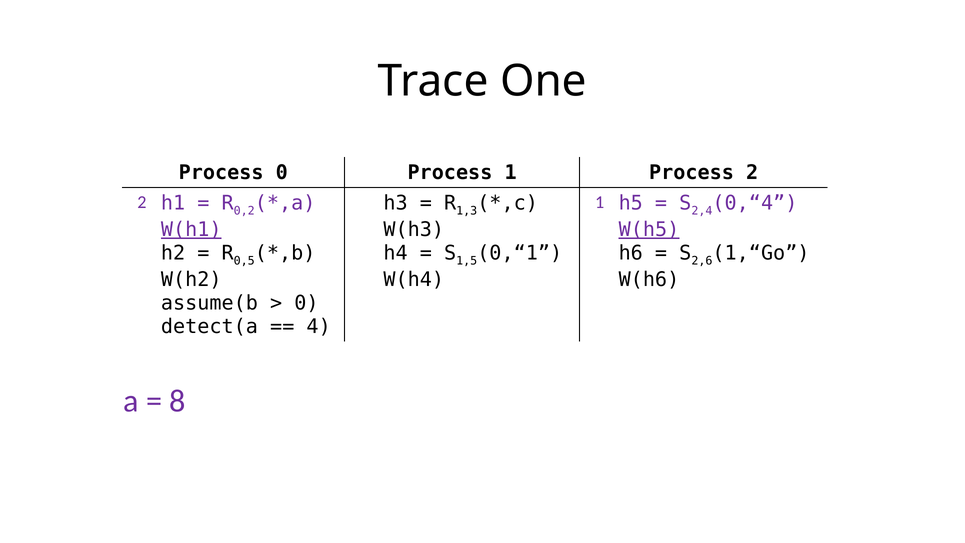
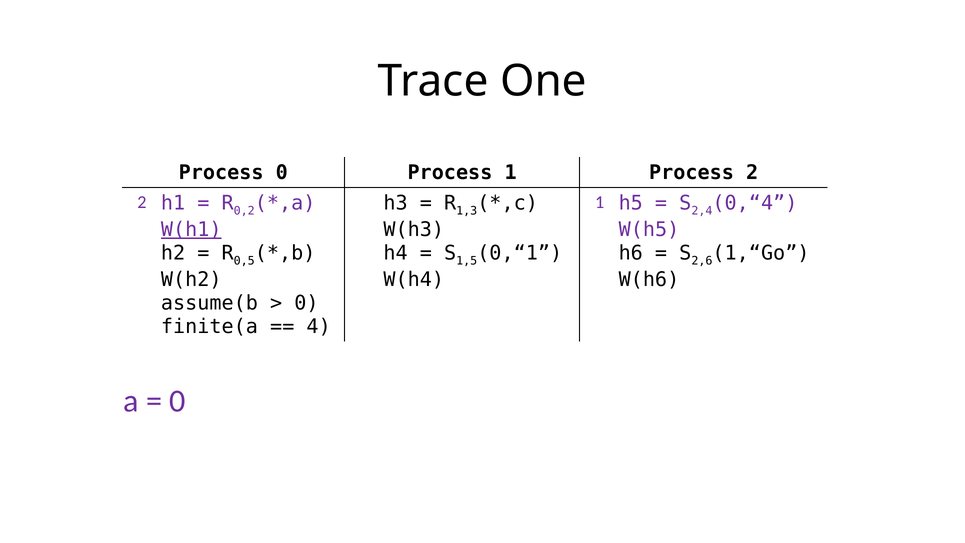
W(h5 underline: present -> none (649, 230)
detect(a: detect(a -> finite(a (209, 326)
8: 8 -> 0 (177, 401)
